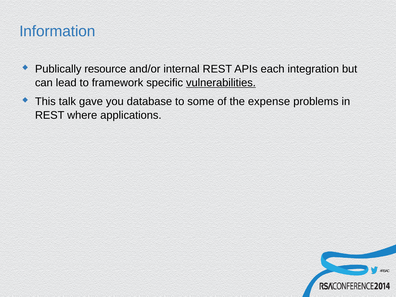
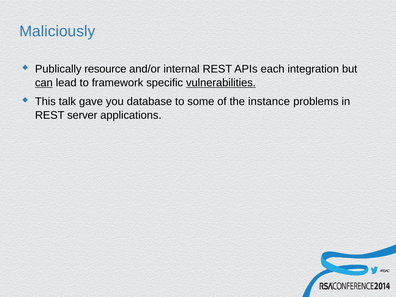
Information: Information -> Maliciously (57, 31)
can underline: none -> present (44, 83)
expense: expense -> instance (269, 101)
where: where -> server (82, 115)
